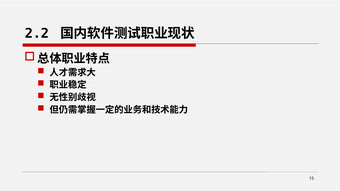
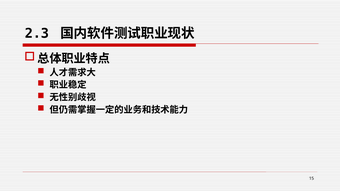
2.2: 2.2 -> 2.3 (37, 34)
